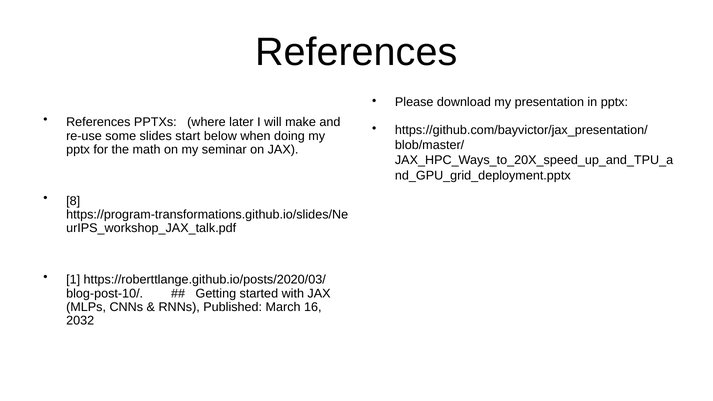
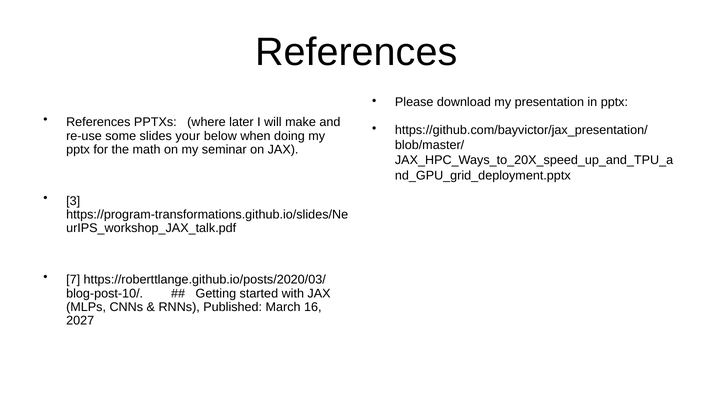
start: start -> your (188, 136)
8: 8 -> 3 (73, 201)
1: 1 -> 7 (73, 280)
2032: 2032 -> 2027 (80, 321)
